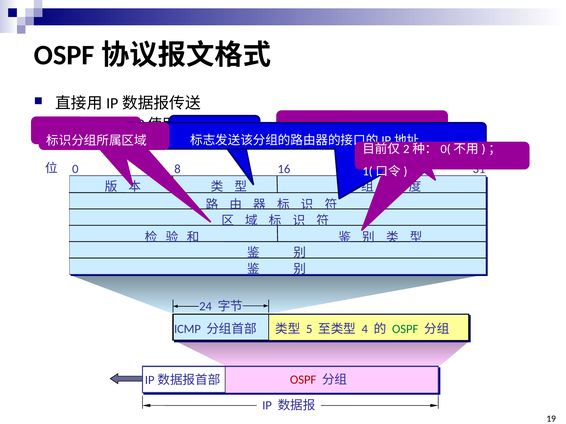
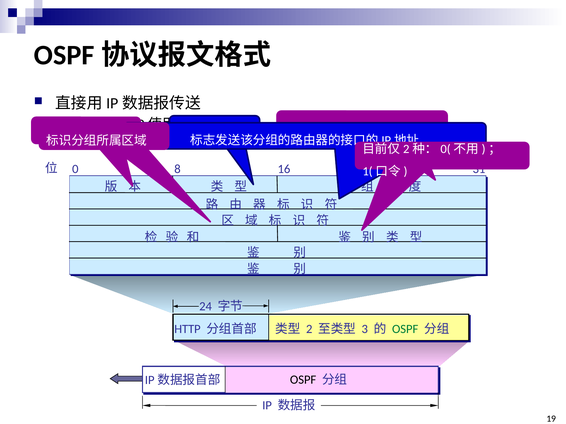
ICMP: ICMP -> HTTP (187, 330)
5: 5 -> 2 (309, 330)
4: 4 -> 3 (365, 330)
OSPF colour: red -> black (303, 380)
